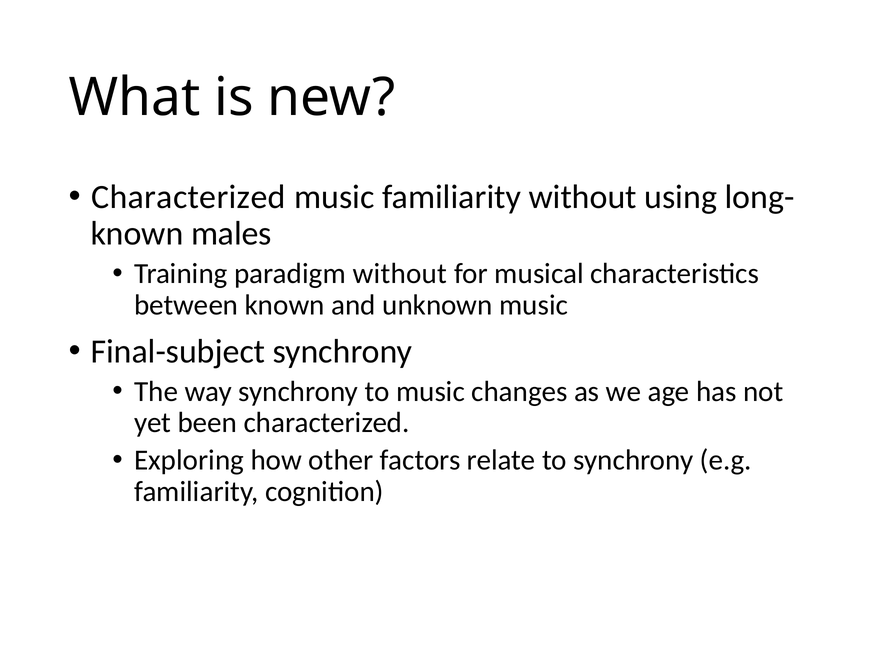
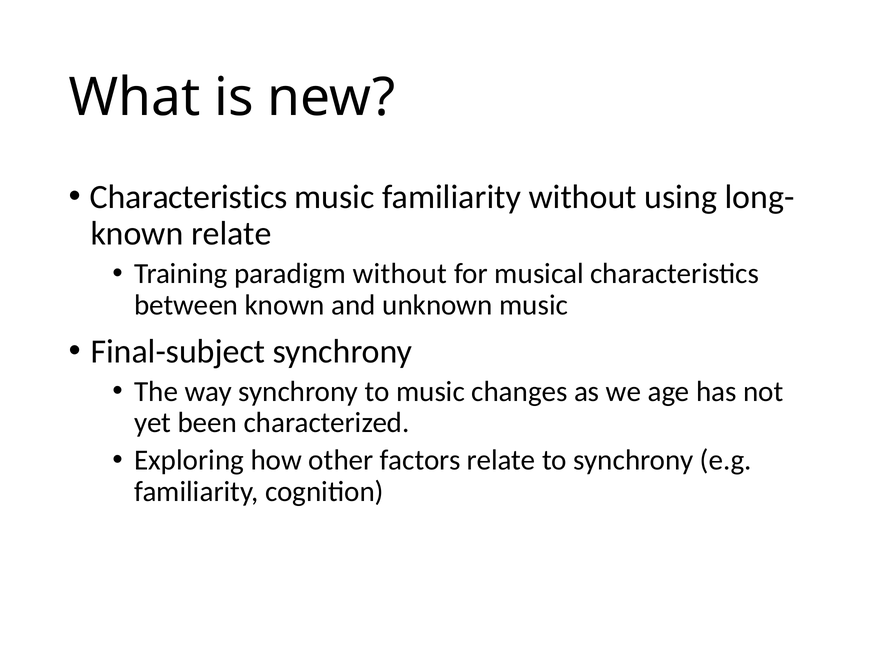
Characterized: Characterized -> Characteristics (189, 197)
known males: males -> relate (231, 233)
